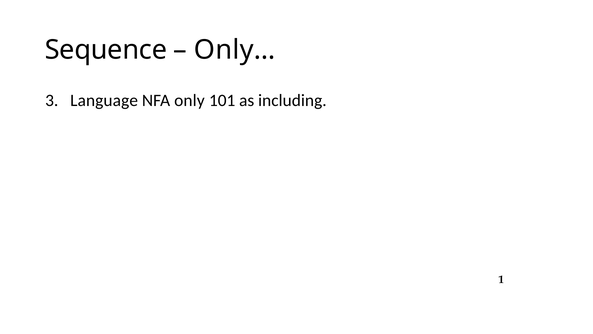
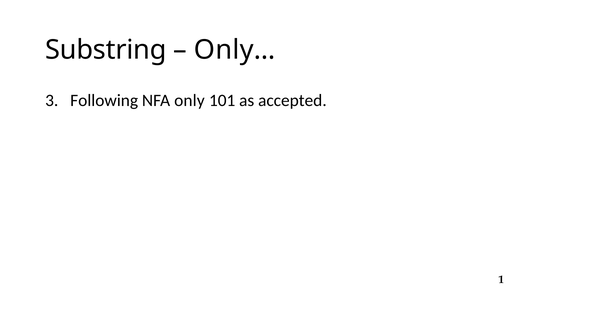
Sequence: Sequence -> Substring (106, 50)
Language: Language -> Following (104, 100)
including: including -> accepted (292, 100)
